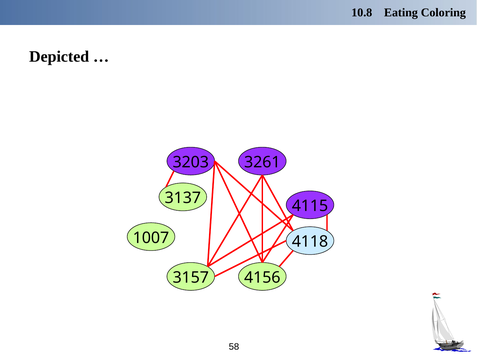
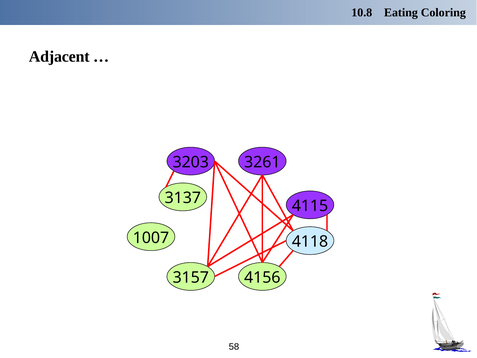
Depicted: Depicted -> Adjacent (59, 57)
